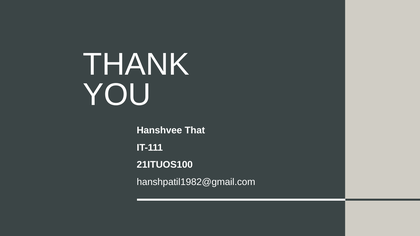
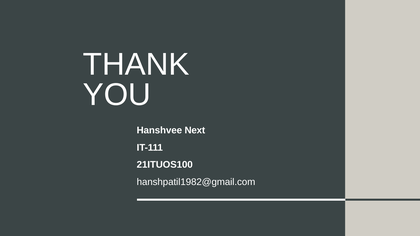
That: That -> Next (195, 130)
